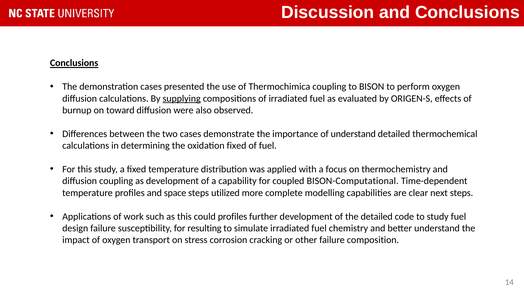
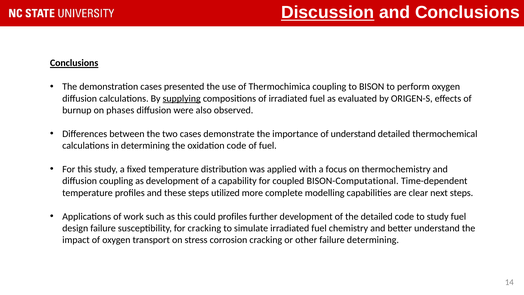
Discussion underline: none -> present (328, 13)
toward: toward -> phases (120, 110)
oxidation fixed: fixed -> code (236, 146)
space: space -> these (175, 193)
for resulting: resulting -> cracking (204, 228)
failure composition: composition -> determining (373, 240)
